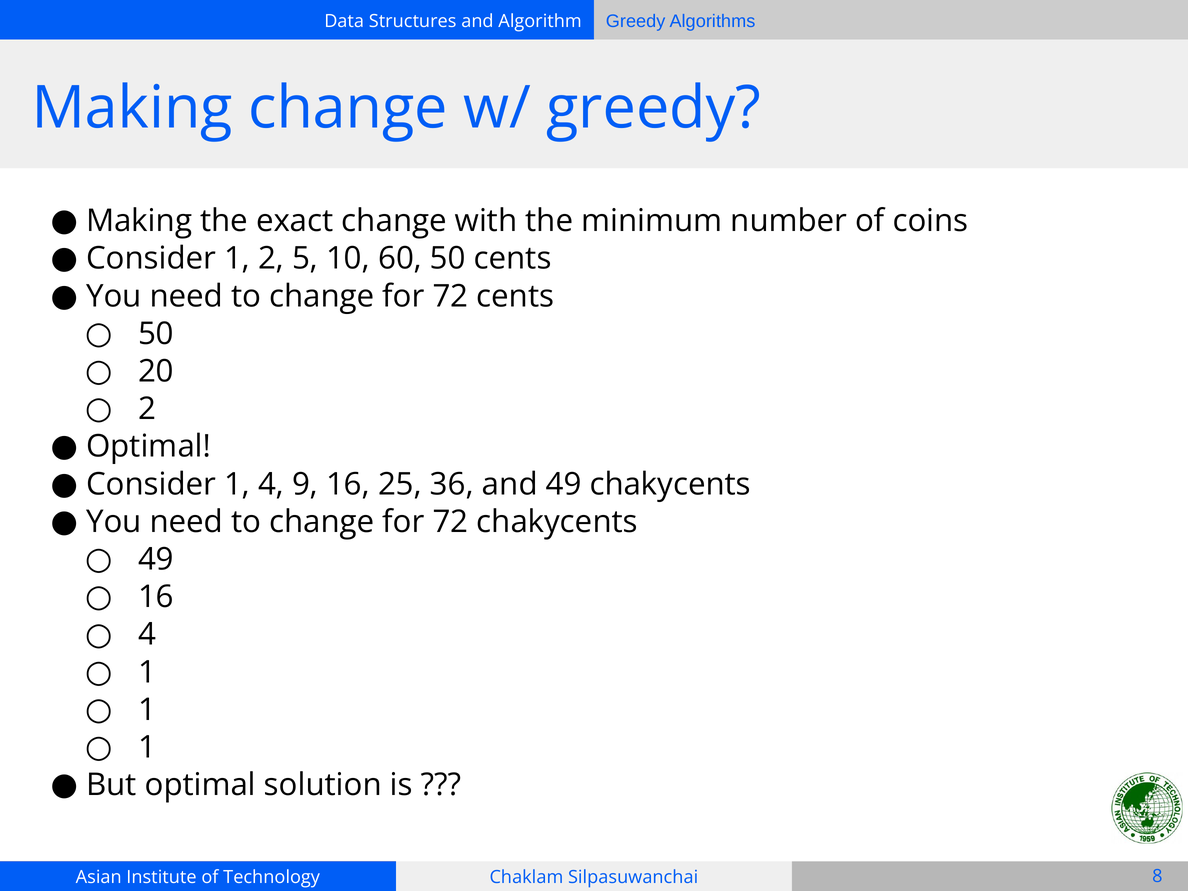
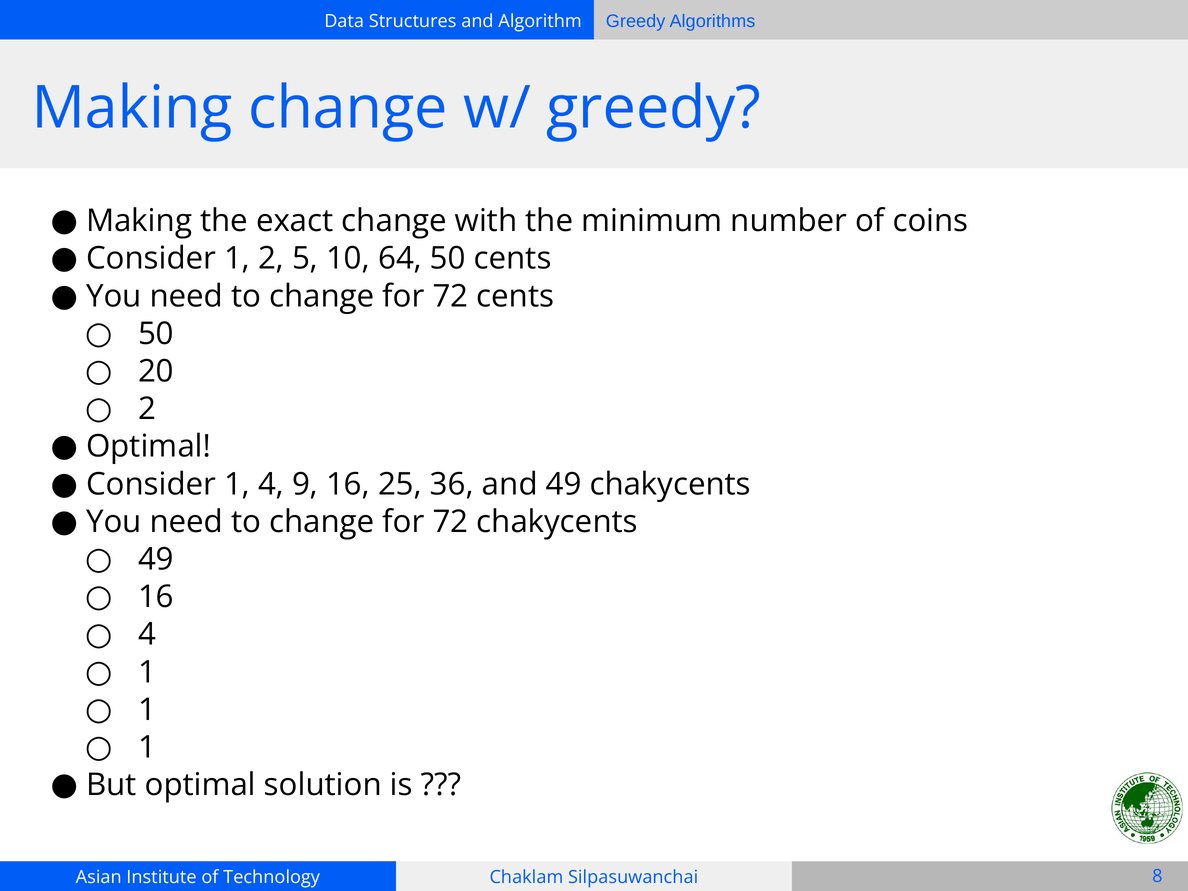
60: 60 -> 64 (400, 259)
